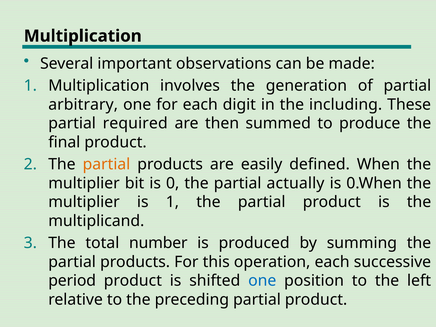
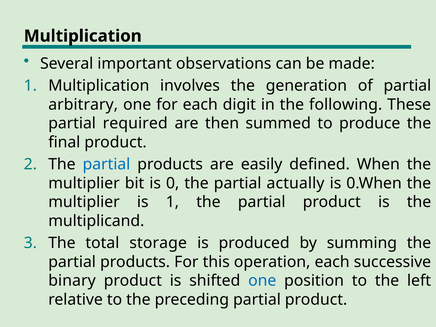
including: including -> following (346, 104)
partial colour: orange -> blue (106, 164)
number: number -> storage (158, 243)
period: period -> binary (72, 281)
